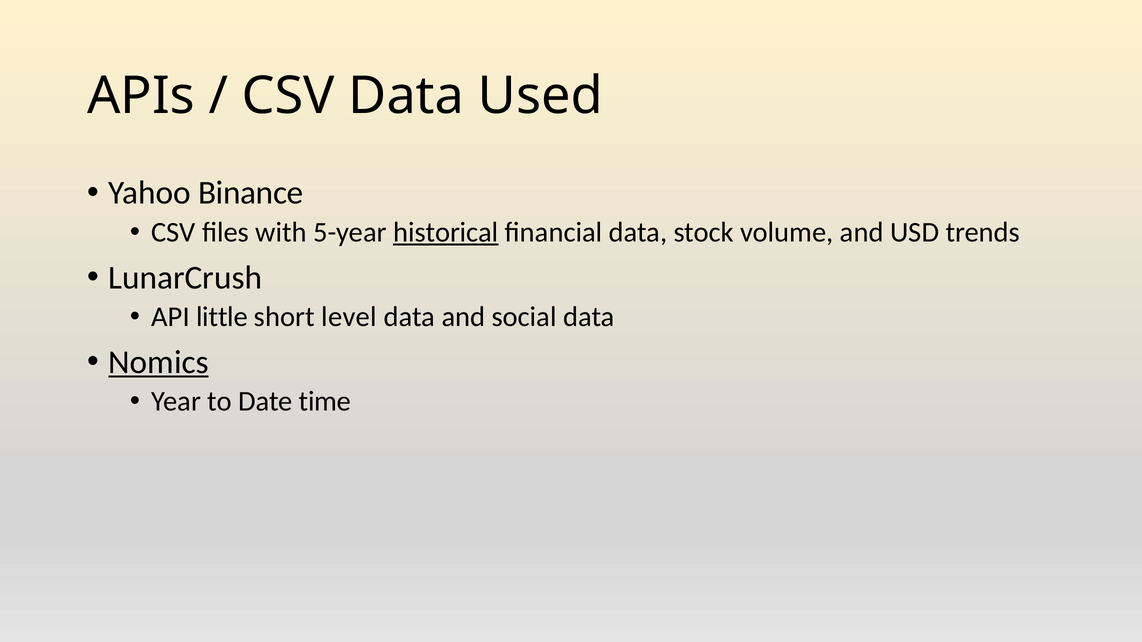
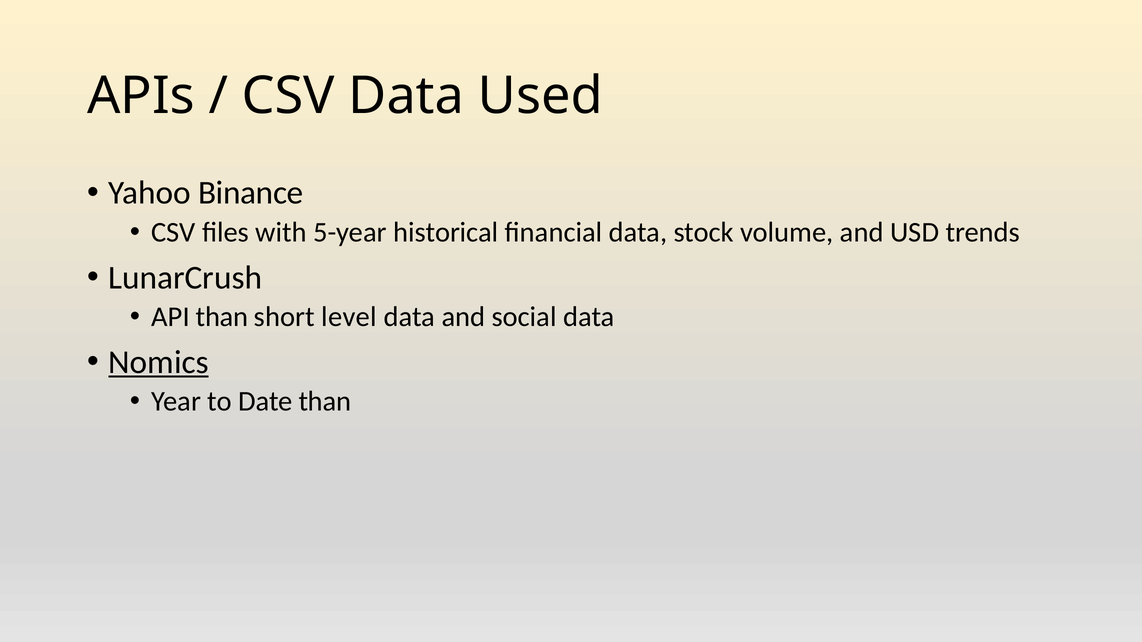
historical underline: present -> none (446, 232)
API little: little -> than (222, 317)
Date time: time -> than (325, 402)
